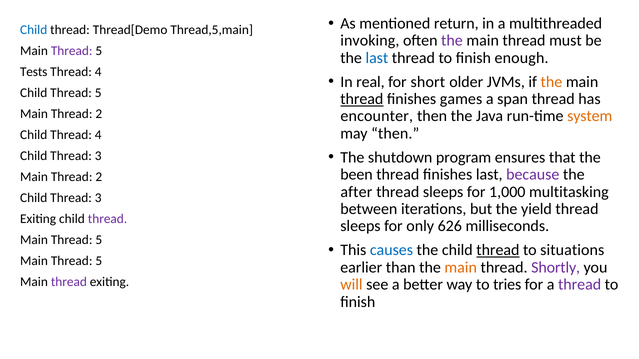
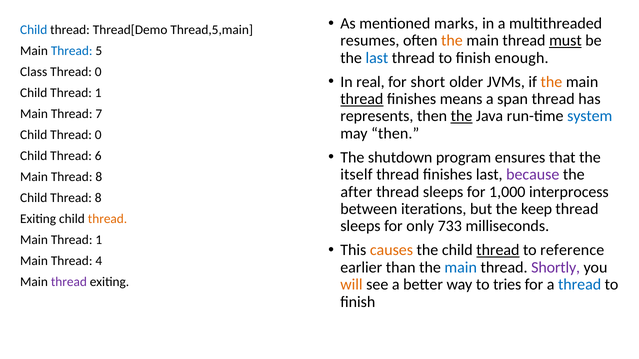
return: return -> marks (456, 23)
invoking: invoking -> resumes (370, 41)
the colour: purple -> orange (452, 41)
must underline: none -> present (565, 41)
Thread colour: purple -> blue (72, 51)
Tests: Tests -> Class (34, 72)
4: 4 -> 0 (98, 72)
Child Thread 5: 5 -> 1 (98, 93)
games: games -> means (461, 99)
2: 2 -> 7 (99, 114)
encounter: encounter -> represents (377, 116)
the underline: none -> present (462, 116)
system colour: orange -> blue (590, 116)
Child Thread 4: 4 -> 0 (98, 135)
3: 3 -> 6 (98, 156)
been: been -> itself (356, 175)
2: 2 -> 8 (99, 177)
multitasking: multitasking -> interprocess (569, 192)
3: 3 -> 8 (98, 198)
yield: yield -> keep (537, 209)
thread colour: purple -> orange (108, 219)
626: 626 -> 733 (450, 226)
5: 5 -> 1 (99, 240)
causes colour: blue -> orange (391, 250)
situations: situations -> reference (572, 250)
5: 5 -> 4 (99, 261)
main colour: orange -> blue (461, 268)
thread colour: purple -> blue (580, 285)
